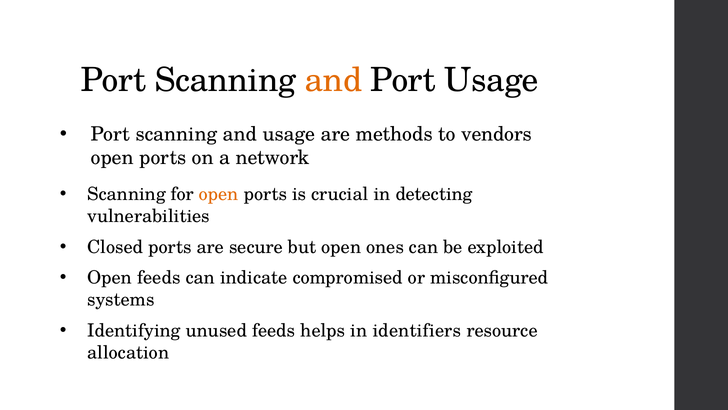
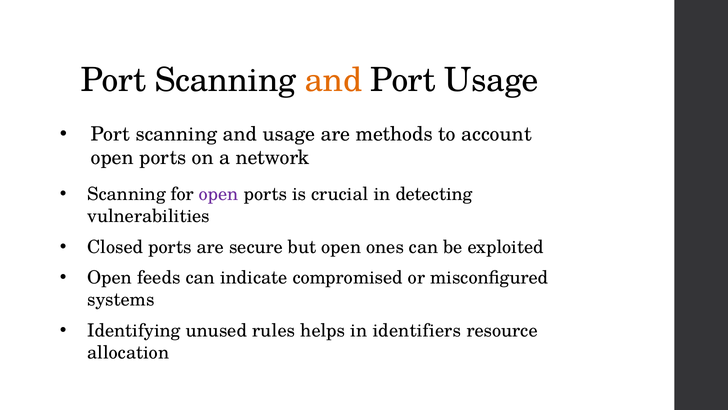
vendors: vendors -> account (496, 134)
open colour: orange -> purple (219, 194)
unused feeds: feeds -> rules (274, 330)
